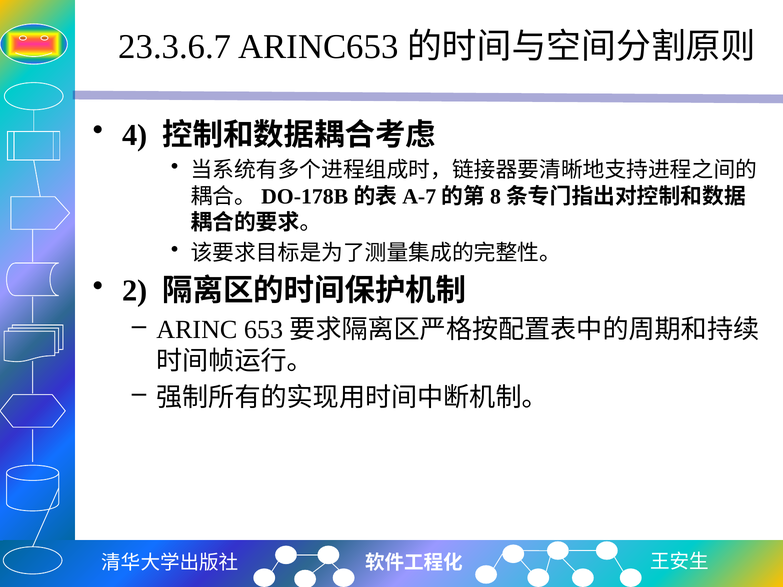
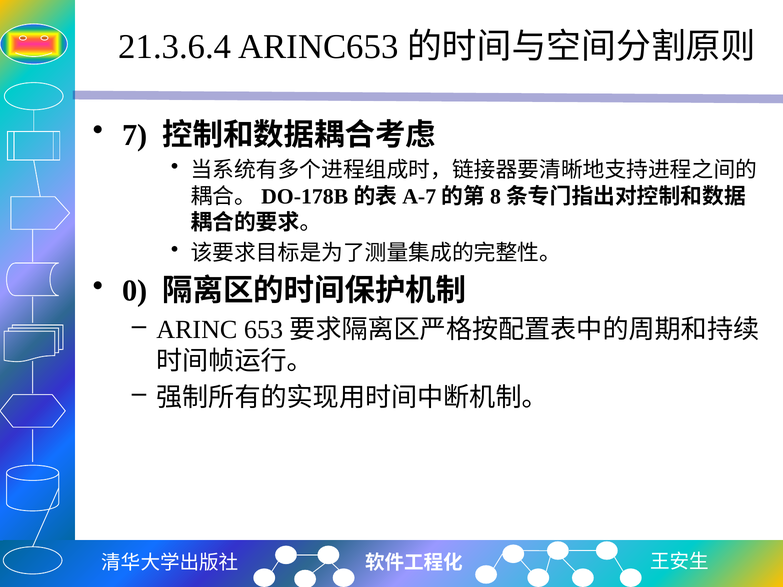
23.3.6.7: 23.3.6.7 -> 21.3.6.4 (175, 47)
4: 4 -> 7 (135, 135)
2: 2 -> 0 (135, 291)
